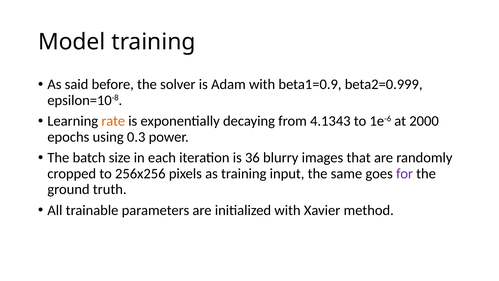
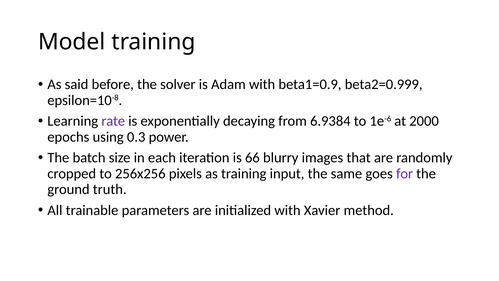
rate colour: orange -> purple (113, 121)
4.1343: 4.1343 -> 6.9384 (330, 121)
36: 36 -> 66 (252, 158)
